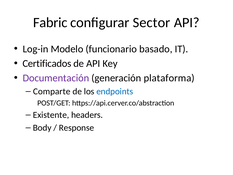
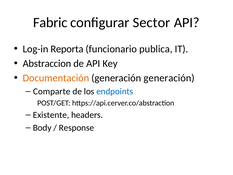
Modelo: Modelo -> Reporta (67, 49)
basado: basado -> publica (156, 49)
Certificados: Certificados -> Abstraccion (47, 63)
Documentación colour: purple -> orange (56, 78)
generación plataforma: plataforma -> generación (169, 78)
